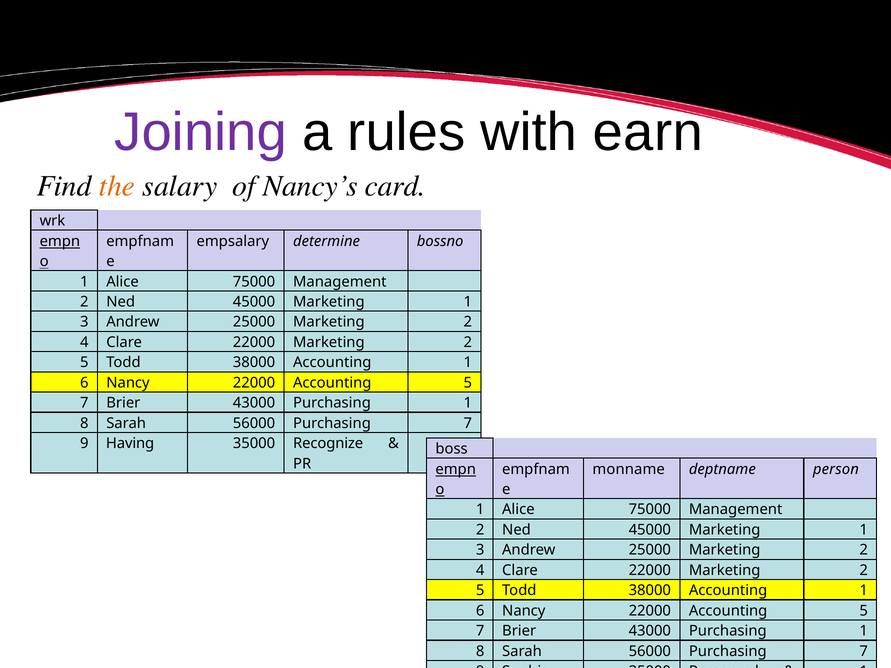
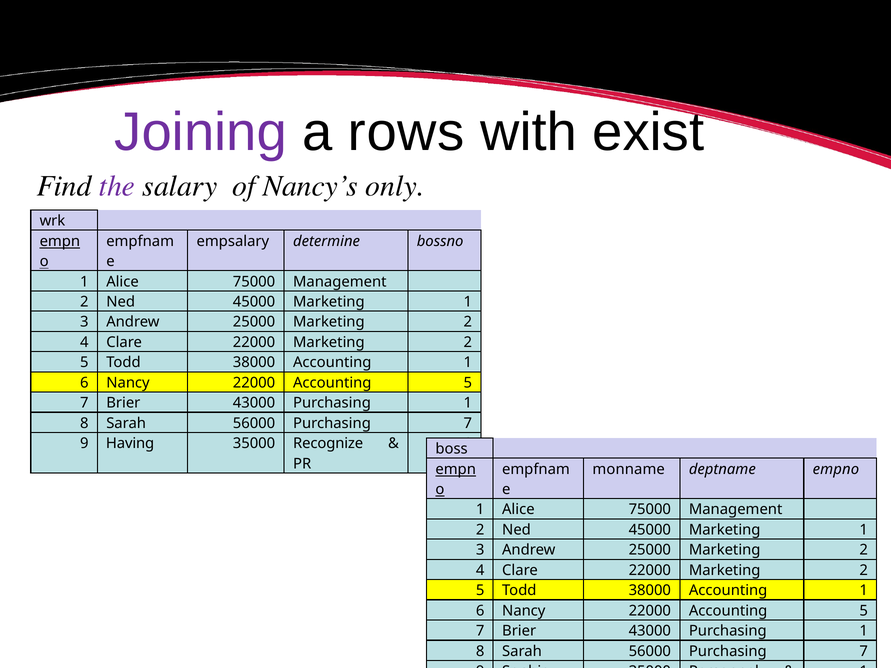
rules: rules -> rows (406, 133)
earn: earn -> exist (648, 133)
the colour: orange -> purple (117, 186)
card: card -> only (395, 186)
person: person -> empno (836, 469)
